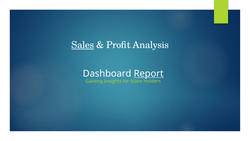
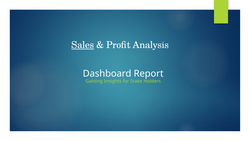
Report underline: present -> none (149, 73)
